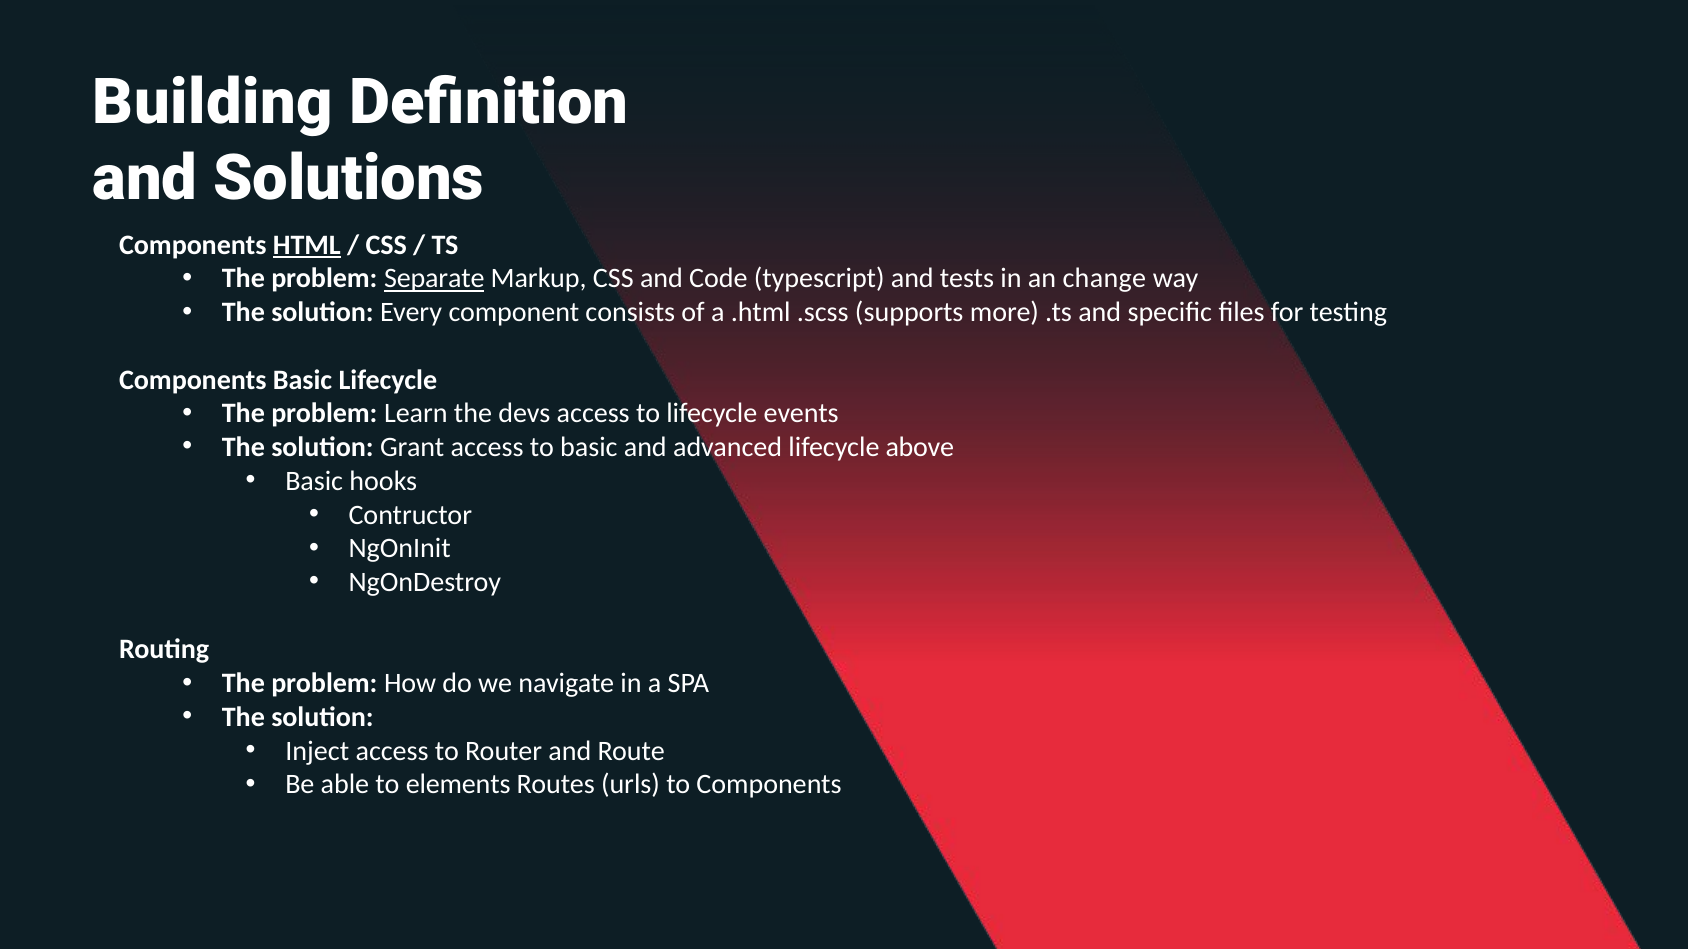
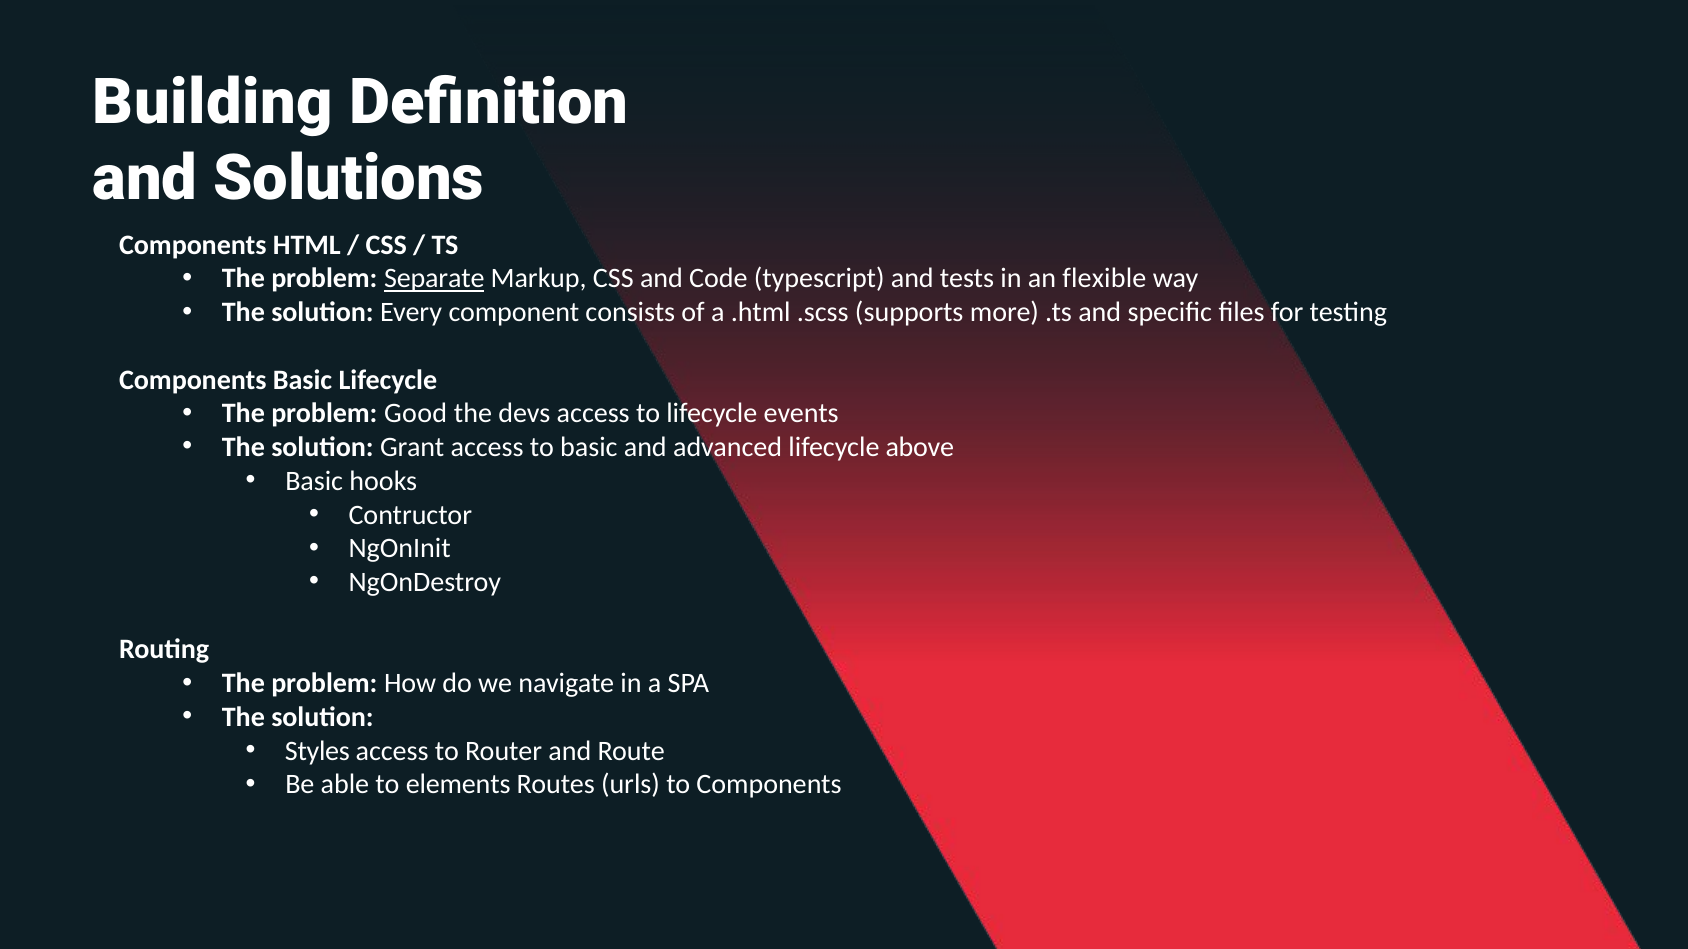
HTML underline: present -> none (307, 245)
change: change -> flexible (1104, 279)
Learn: Learn -> Good (416, 414)
Inject: Inject -> Styles (317, 751)
